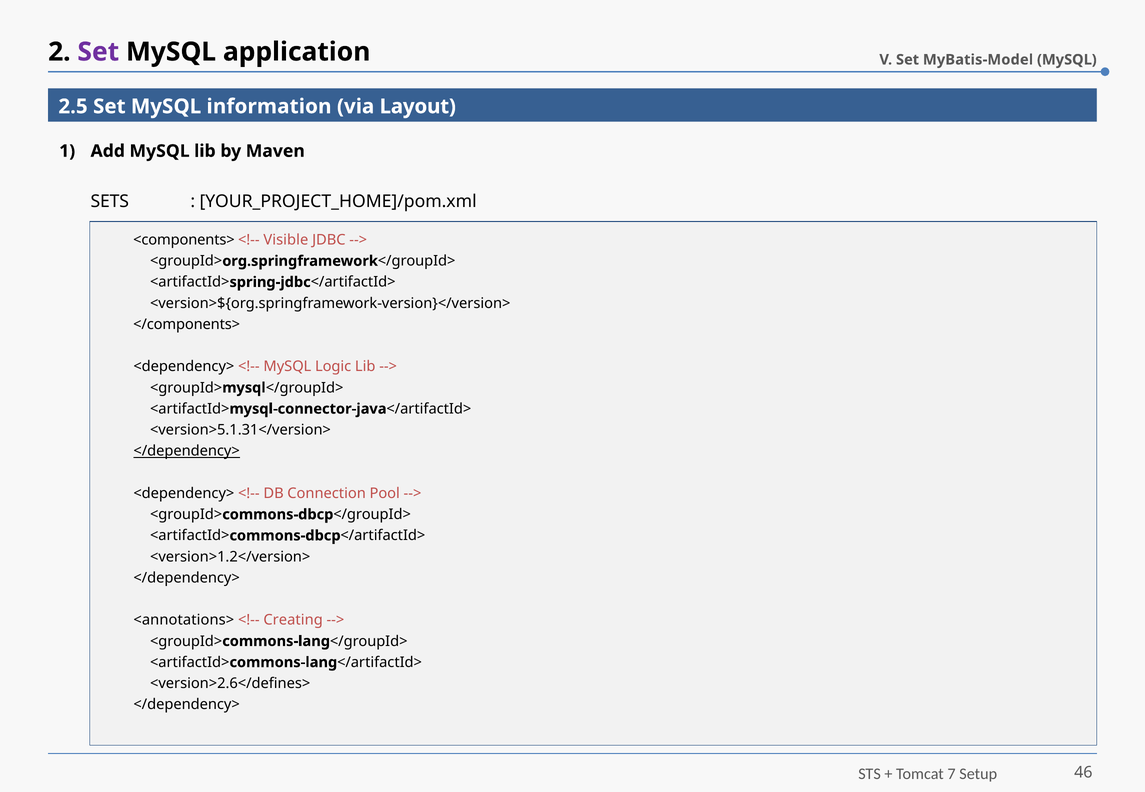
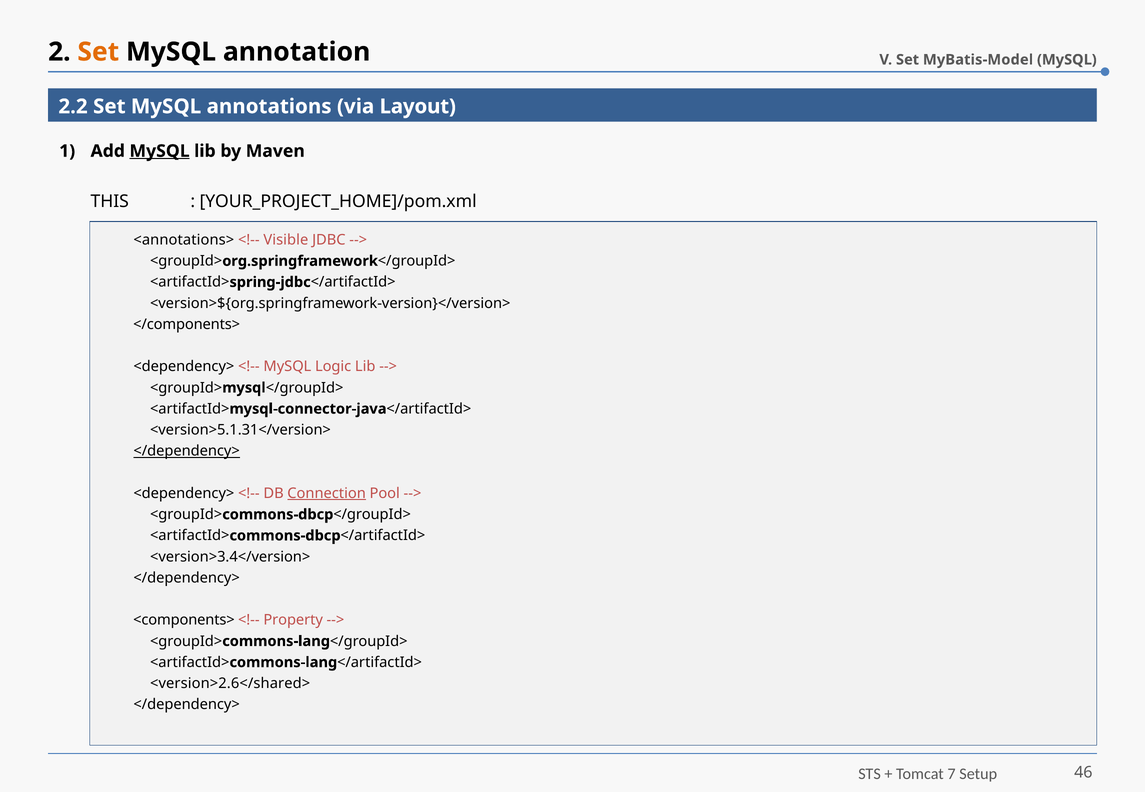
Set colour: purple -> orange (98, 52)
application: application -> annotation (297, 52)
2.5: 2.5 -> 2.2 (73, 107)
information: information -> annotations (269, 107)
MySQL underline: none -> present (160, 151)
SETS: SETS -> THIS (110, 202)
<components>: <components> -> <annotations> (184, 240)
Connection underline: none -> present (327, 494)
<version>1.2</version>: <version>1.2</version> -> <version>3.4</version> (230, 557)
<annotations>: <annotations> -> <components> (184, 621)
Creating: Creating -> Property (293, 621)
<version>2.6</defines>: <version>2.6</defines> -> <version>2.6</shared> (230, 684)
